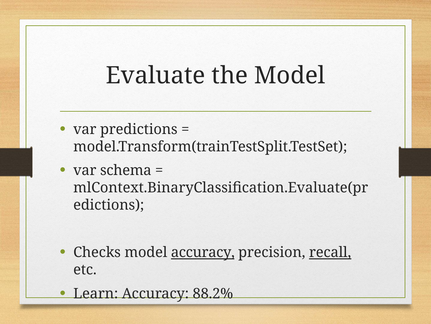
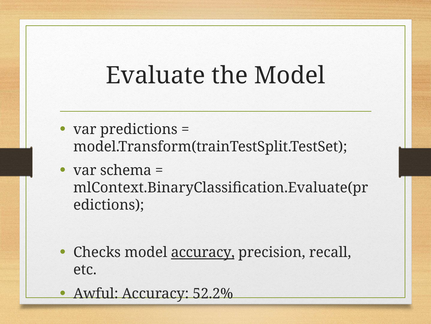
recall underline: present -> none (330, 252)
Learn: Learn -> Awful (96, 293)
88.2%: 88.2% -> 52.2% (213, 293)
